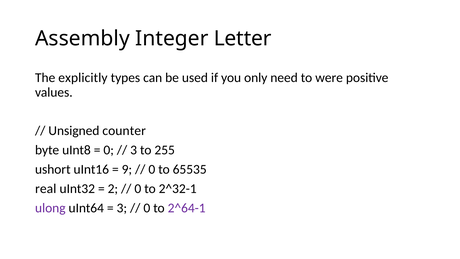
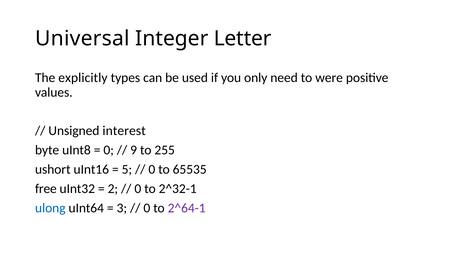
Assembly: Assembly -> Universal (82, 39)
counter: counter -> interest (124, 131)
3: 3 -> 9 (134, 150)
9: 9 -> 5 (127, 169)
real: real -> free (46, 188)
ulong colour: purple -> blue (50, 208)
